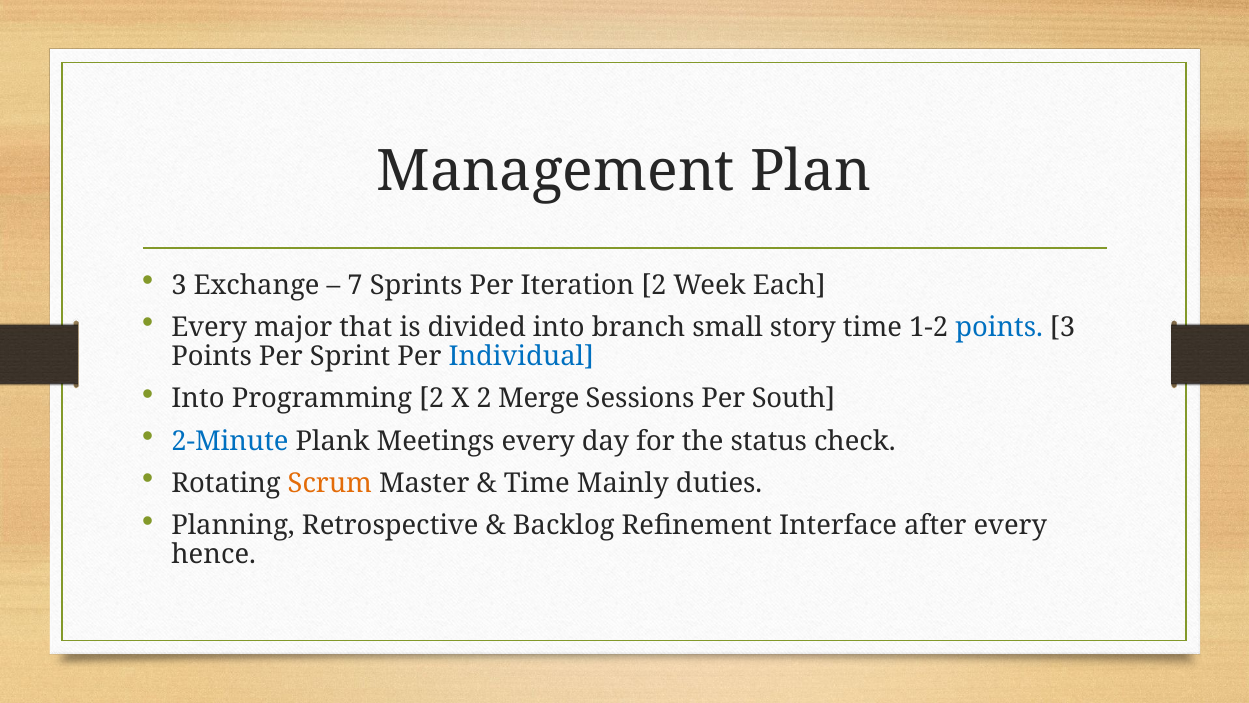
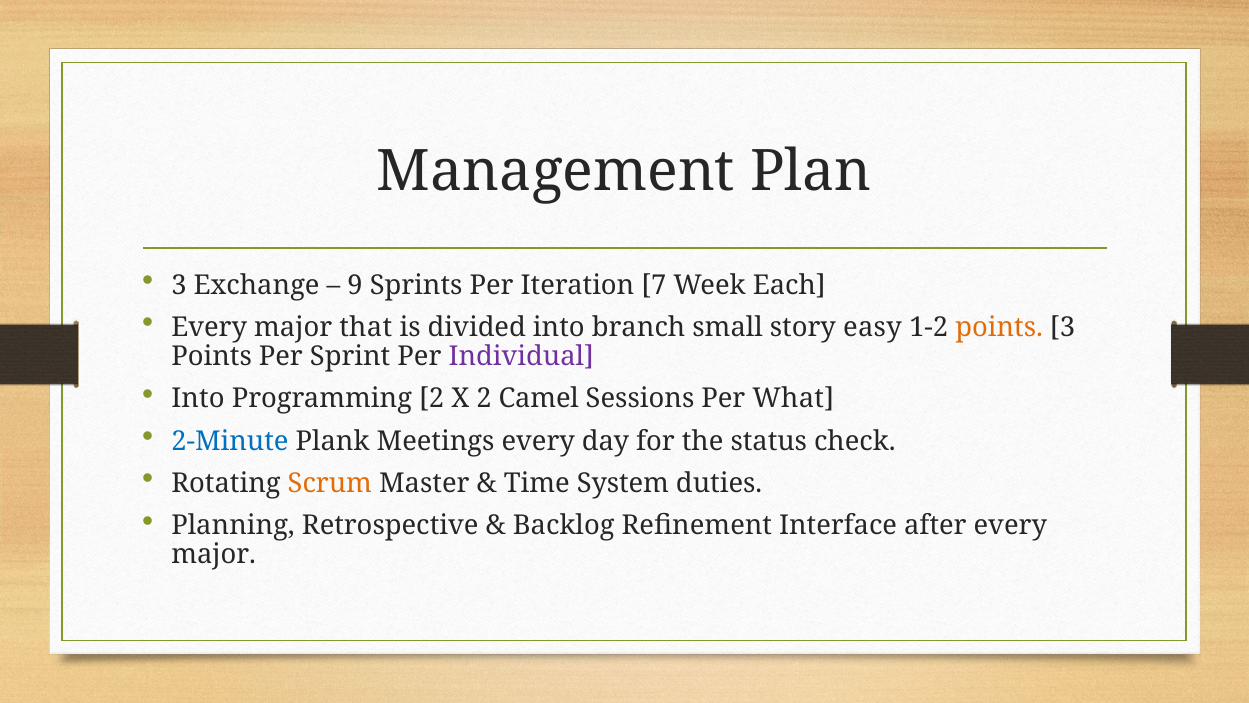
7: 7 -> 9 (355, 285)
Iteration 2: 2 -> 7 (654, 285)
story time: time -> easy (872, 327)
points colour: blue -> orange (999, 327)
Individual colour: blue -> purple (521, 357)
Merge: Merge -> Camel (539, 399)
South: South -> What (793, 399)
Mainly: Mainly -> System (623, 483)
hence: hence -> major (214, 555)
